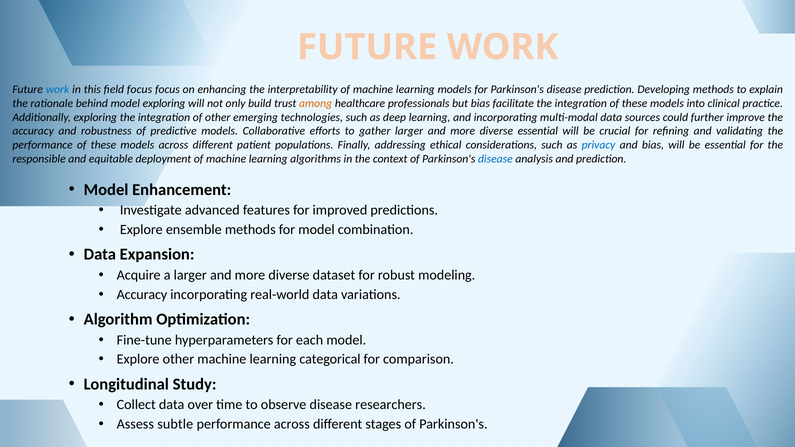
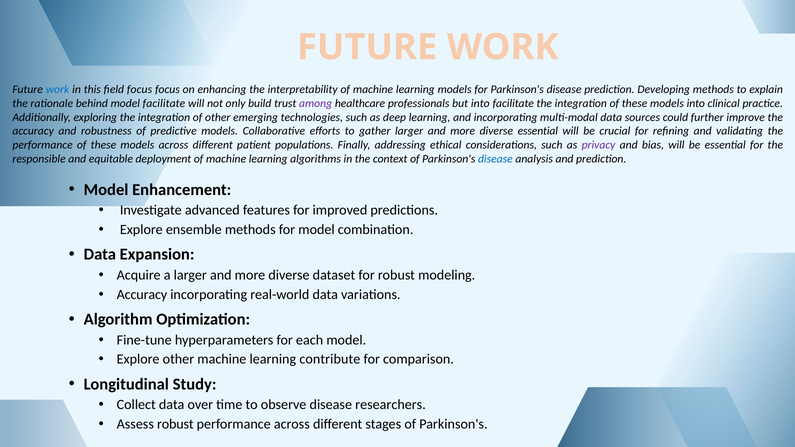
model exploring: exploring -> facilitate (164, 103)
among colour: orange -> purple (316, 103)
but bias: bias -> into (480, 103)
privacy colour: blue -> purple (599, 145)
categorical: categorical -> contribute (330, 359)
Assess subtle: subtle -> robust (175, 424)
